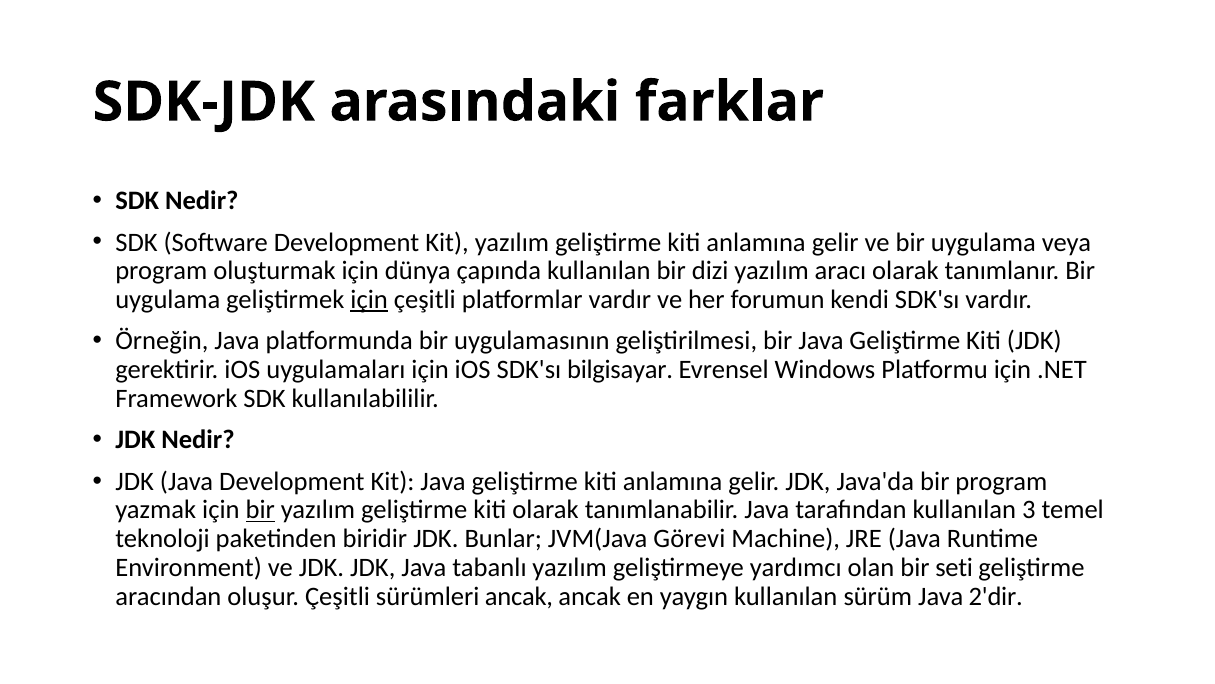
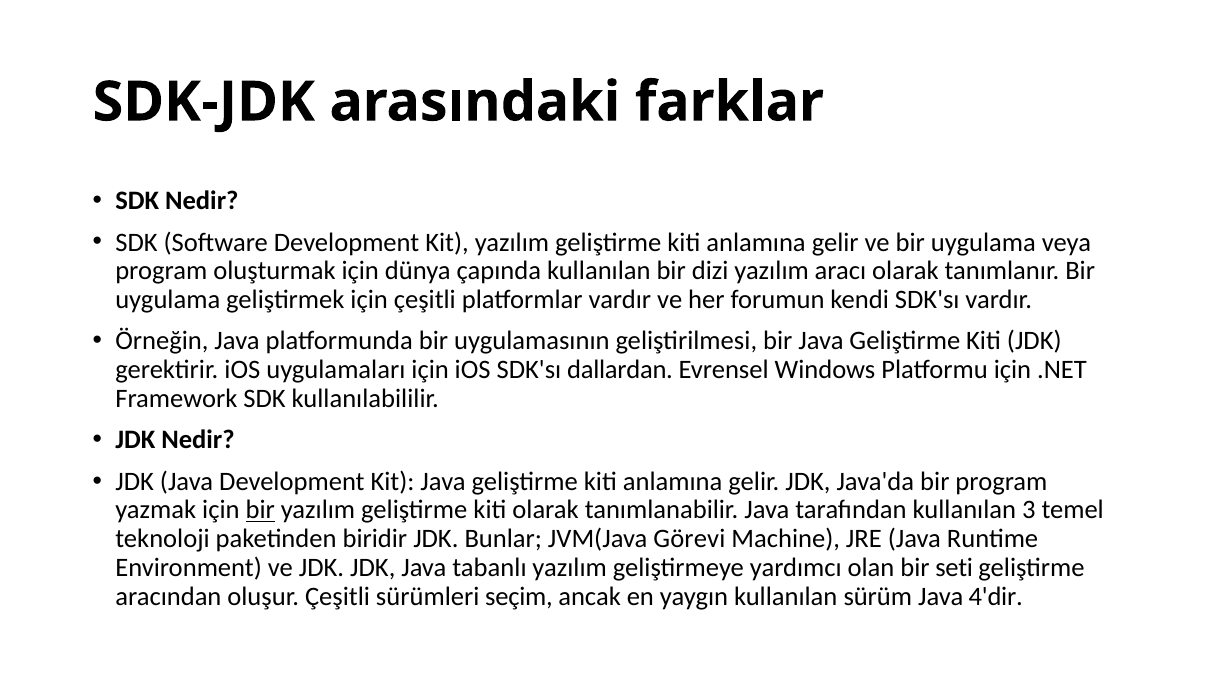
için underline: present -> none (369, 299)
bilgisayar: bilgisayar -> dallardan (620, 369)
sürümleri ancak: ancak -> seçim (519, 596)
2'dir: 2'dir -> 4'dir (996, 596)
